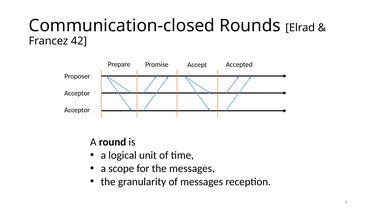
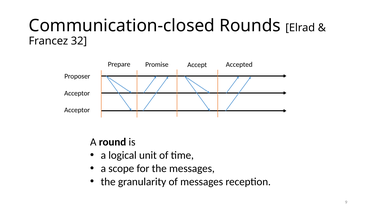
42: 42 -> 32 (79, 41)
